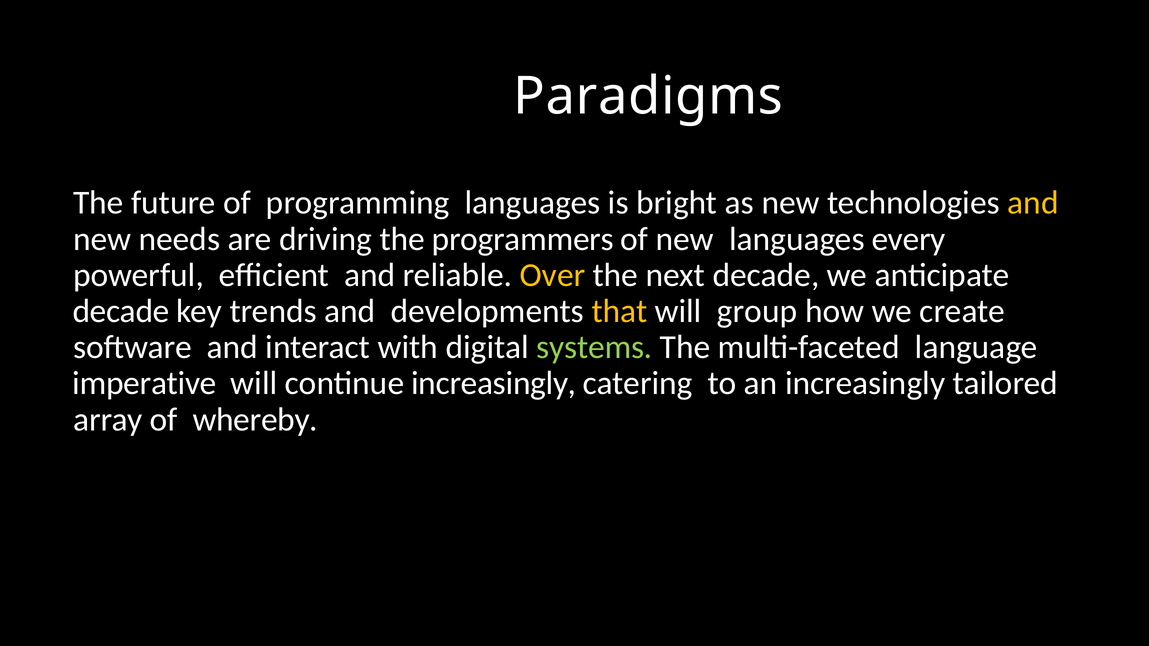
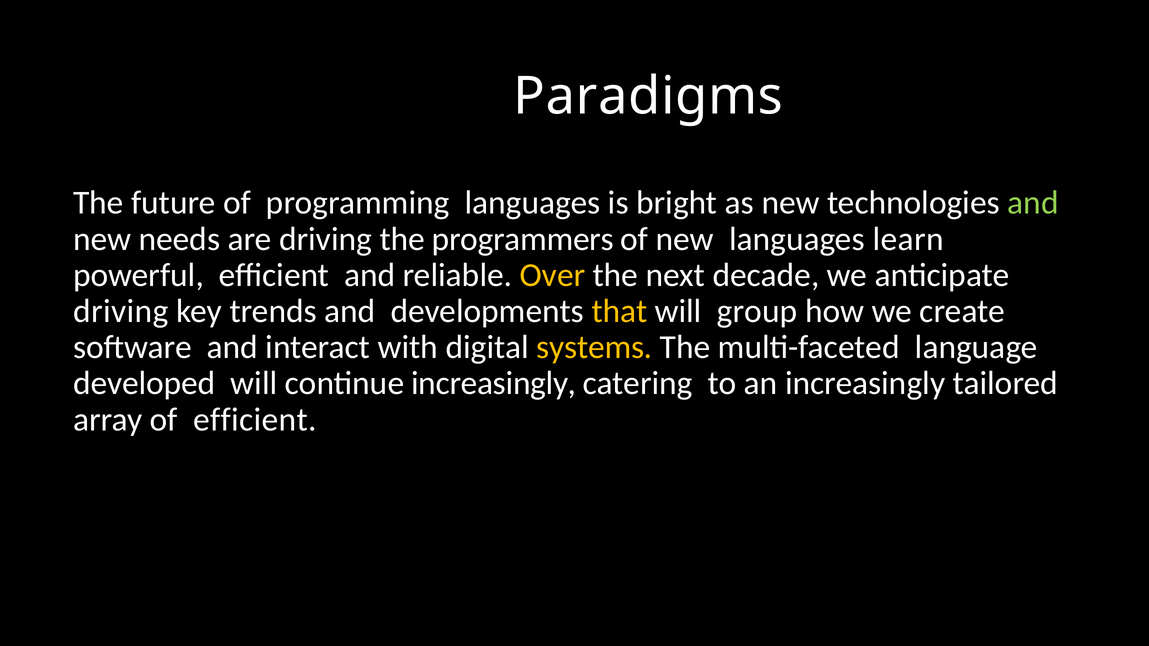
and colour: yellow -> light green (1033, 203)
every: every -> learn (908, 239)
decade: decade -> driving (121, 311)
systems colour: light green -> yellow (594, 347)
imperative: imperative -> developed (144, 384)
of whereby: whereby -> efficient (255, 420)
